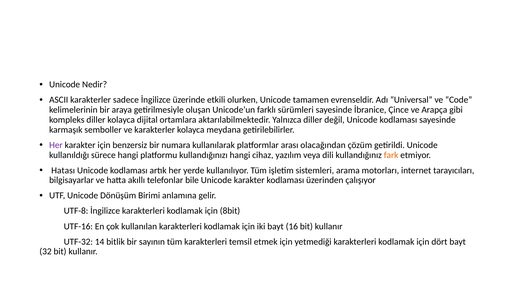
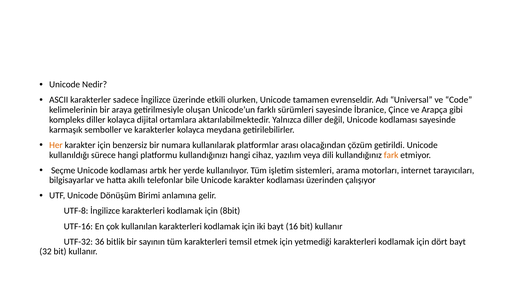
Her colour: purple -> orange (56, 145)
Hatası: Hatası -> Seçme (63, 170)
14: 14 -> 36 (100, 241)
